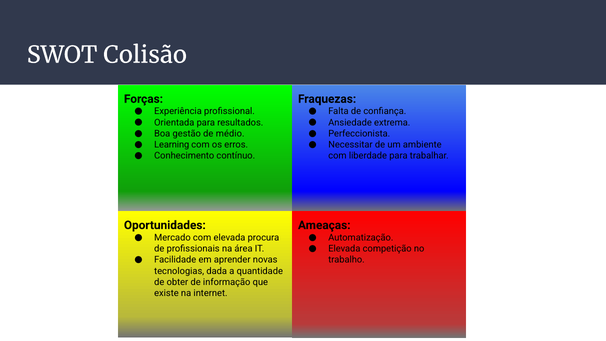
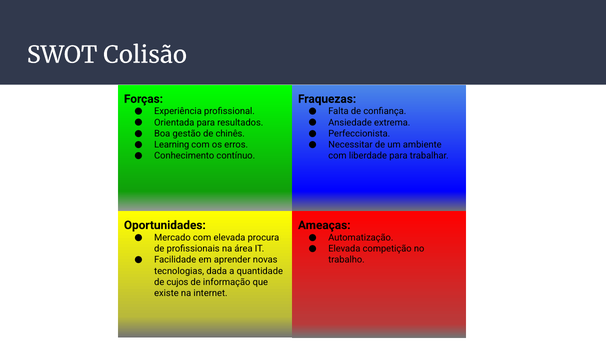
médio: médio -> chinês (230, 134)
obter: obter -> cujos (177, 282)
